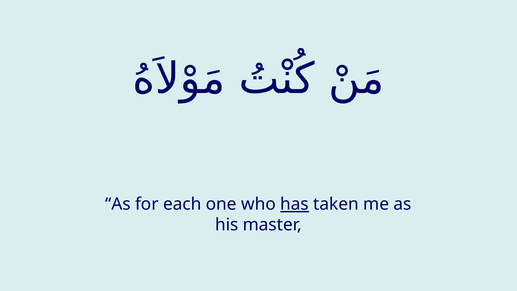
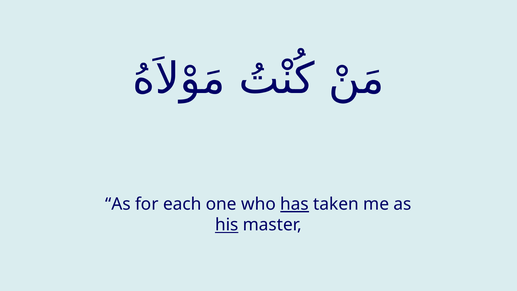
his underline: none -> present (227, 225)
